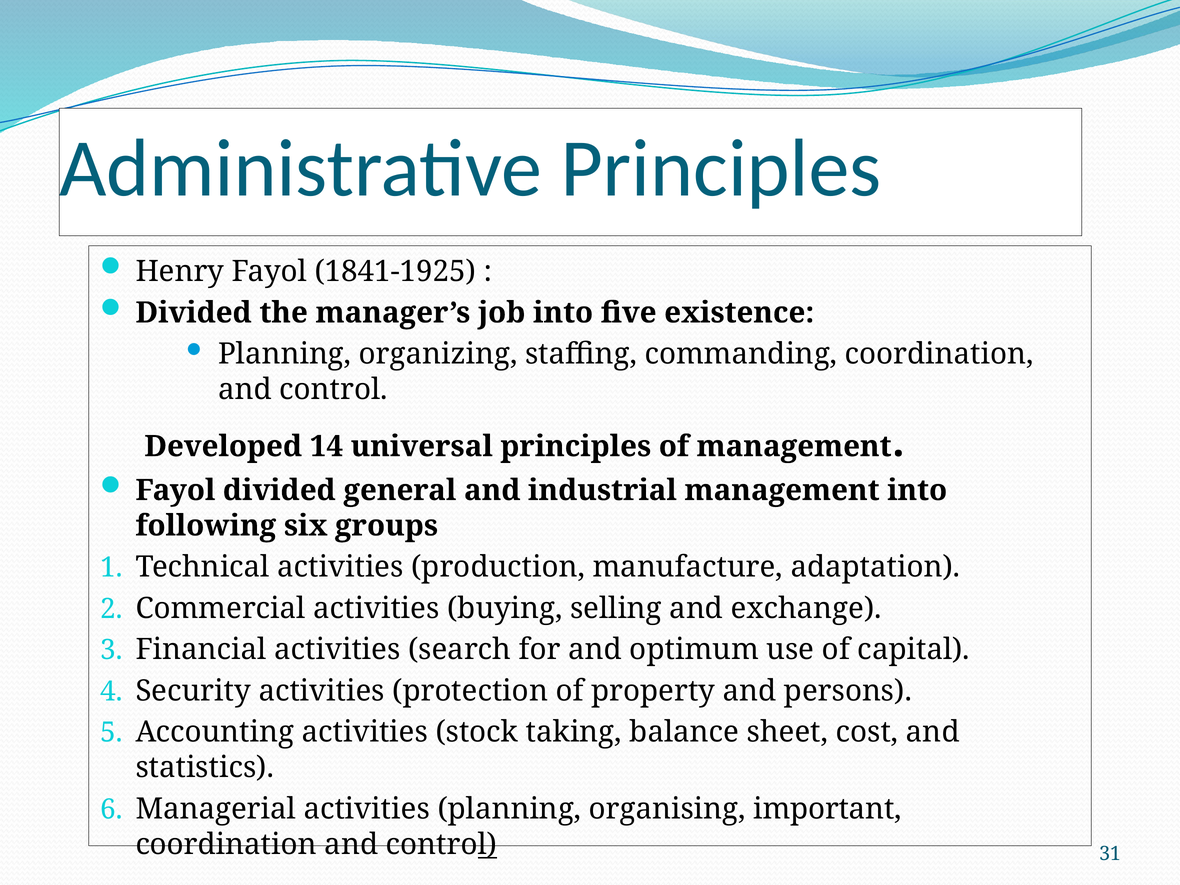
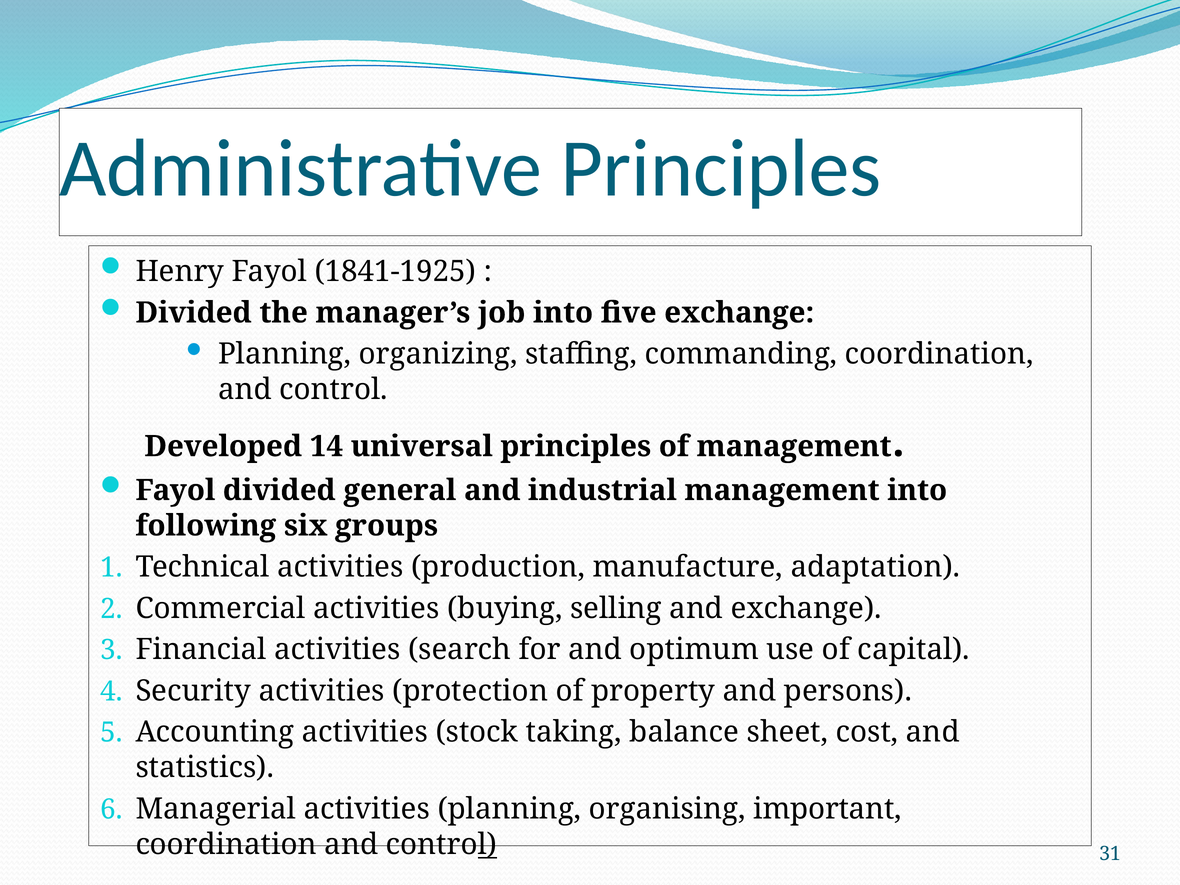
five existence: existence -> exchange (739, 313)
